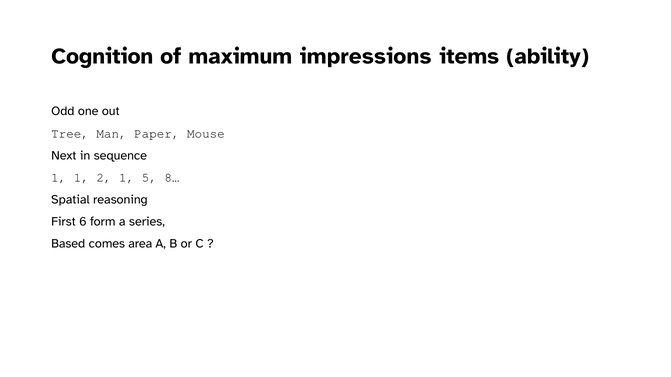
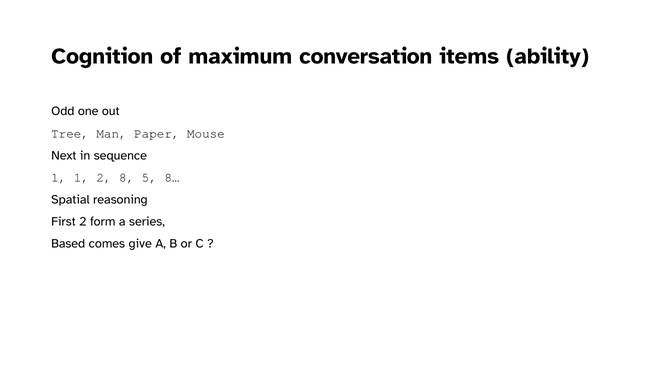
impressions: impressions -> conversation (366, 56)
2 1: 1 -> 8 (127, 178)
First 6: 6 -> 2 (83, 222)
area: area -> give (140, 244)
